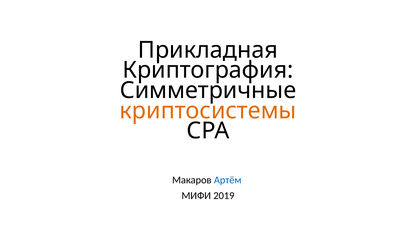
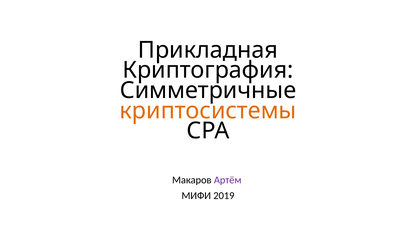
Артём colour: blue -> purple (228, 180)
